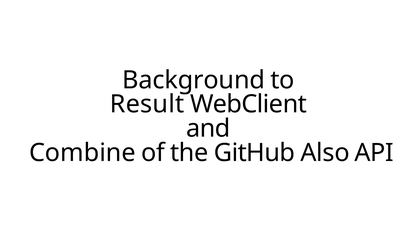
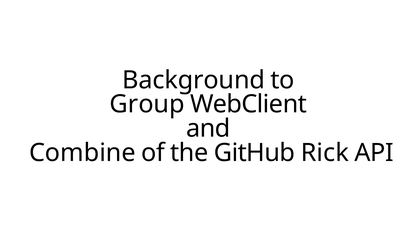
Result: Result -> Group (147, 104)
Also: Also -> Rick (325, 153)
